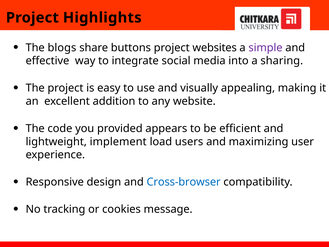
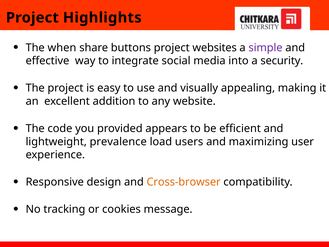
blogs: blogs -> when (62, 48)
sharing: sharing -> security (282, 61)
implement: implement -> prevalence (118, 142)
Cross-browser colour: blue -> orange (184, 182)
